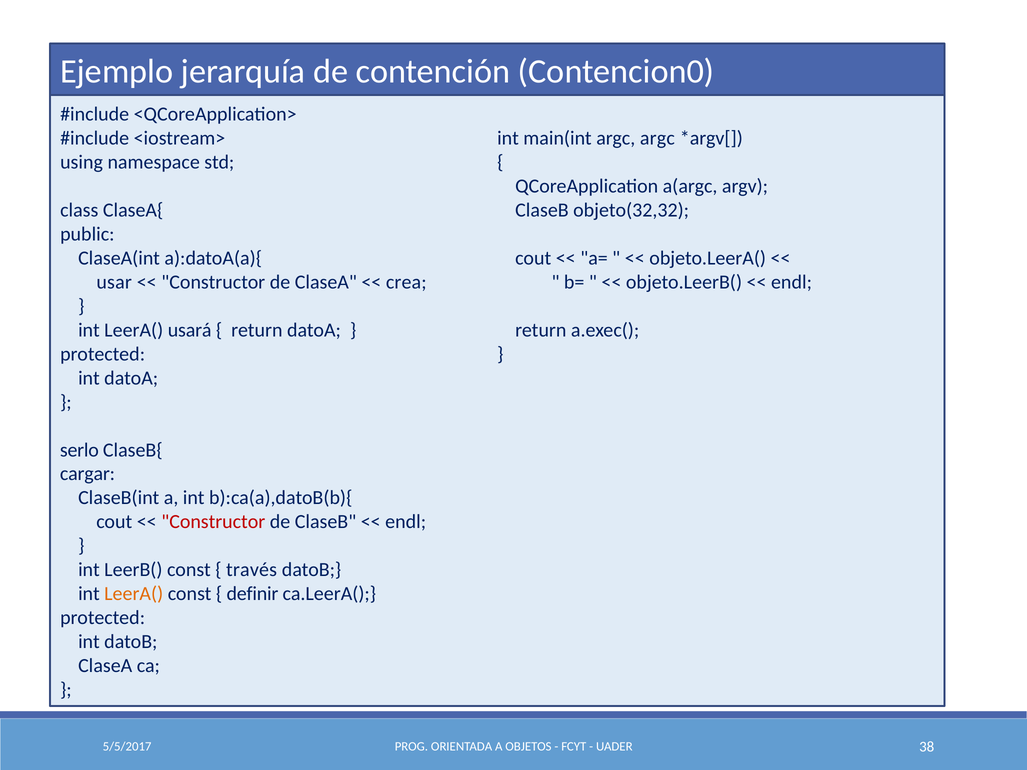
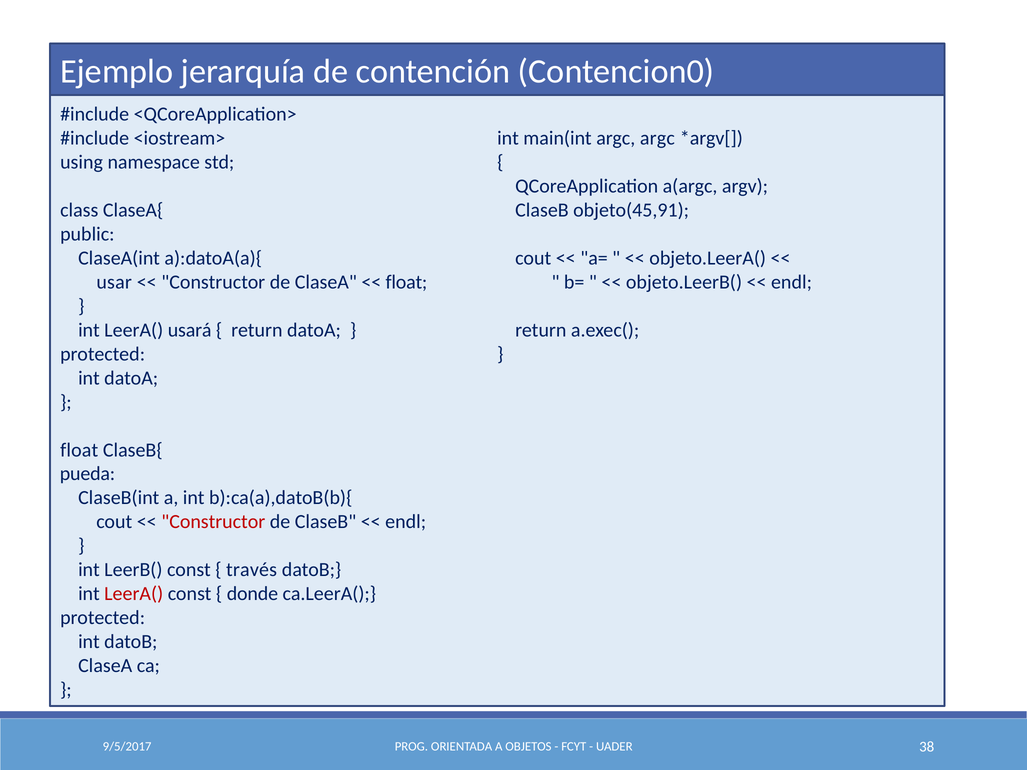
objeto(32,32: objeto(32,32 -> objeto(45,91 (631, 210)
crea: crea -> float (406, 282)
serlo: serlo -> float (79, 450)
cargar: cargar -> pueda (87, 474)
LeerA( colour: orange -> red (134, 594)
definir: definir -> donde (252, 594)
5/5/2017: 5/5/2017 -> 9/5/2017 (127, 747)
